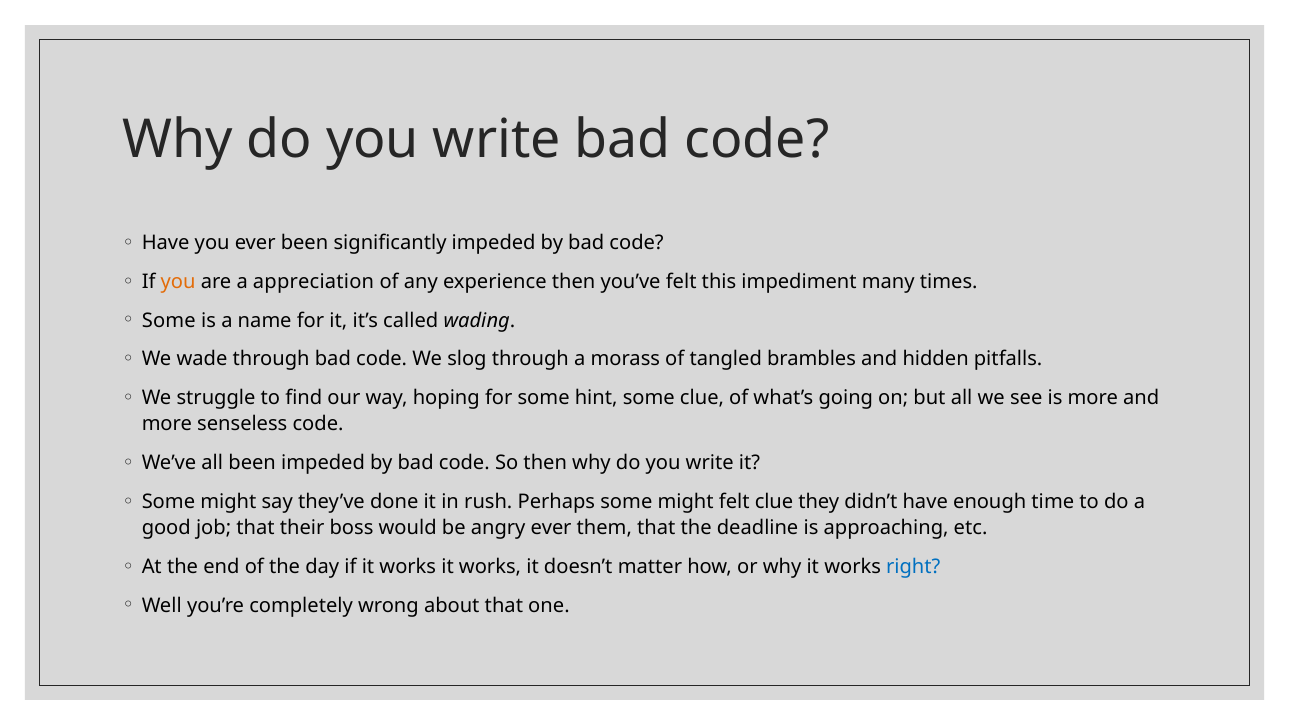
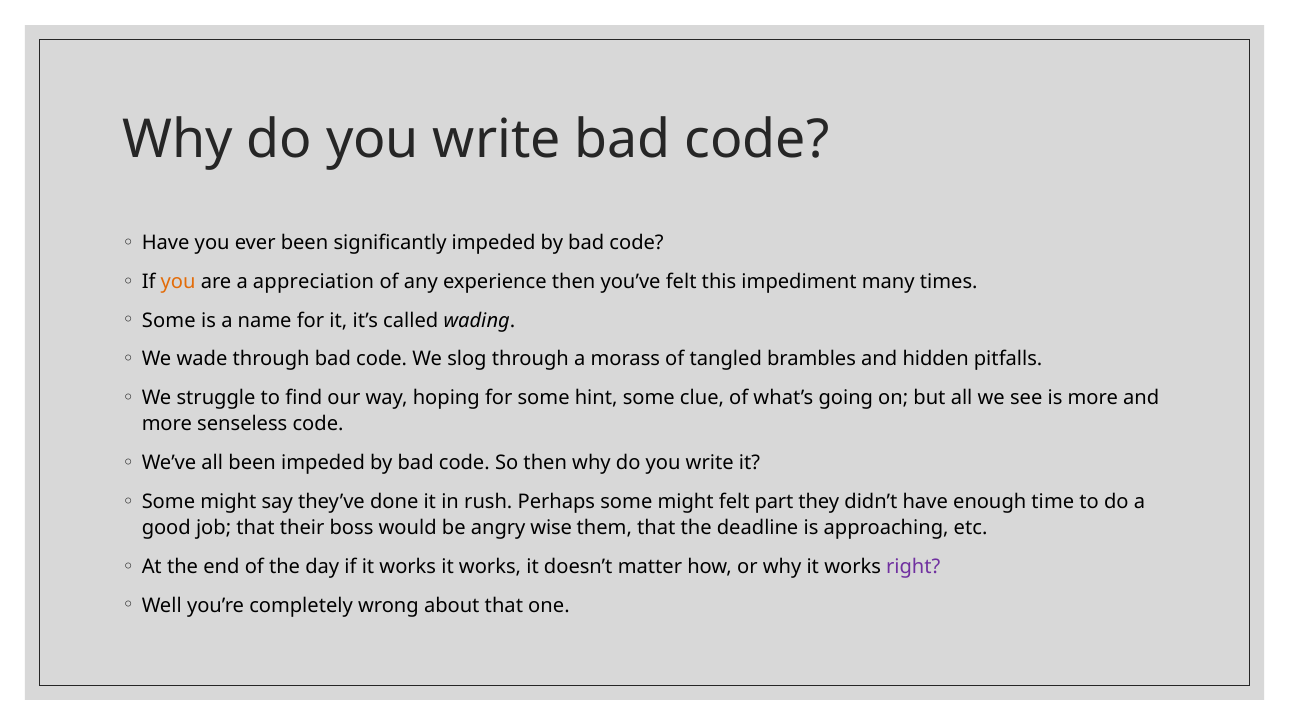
felt clue: clue -> part (774, 502)
angry ever: ever -> wise (551, 528)
right colour: blue -> purple (913, 567)
